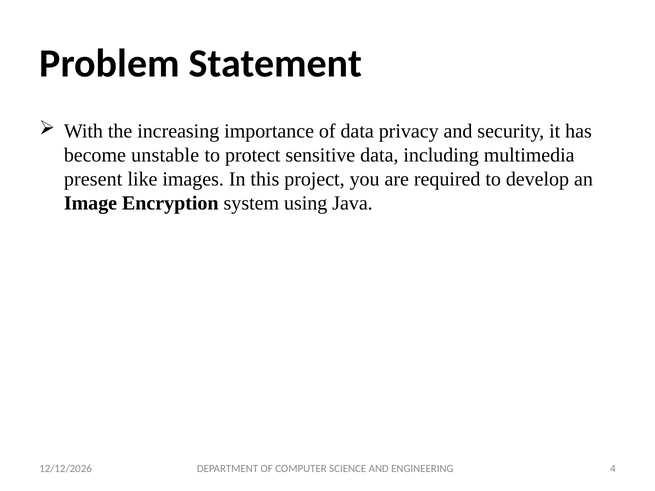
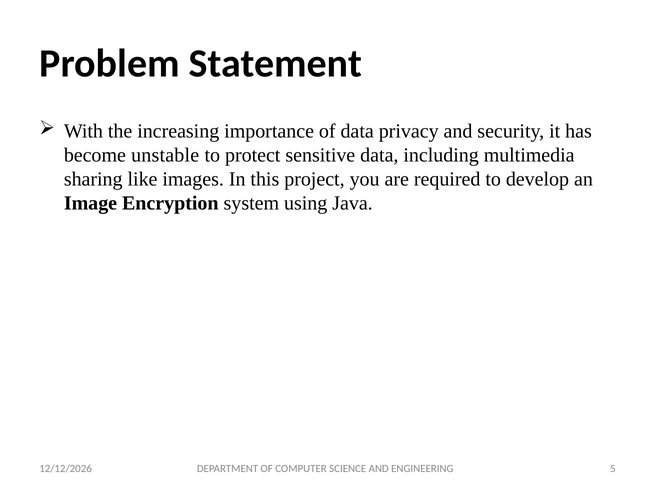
present: present -> sharing (93, 179)
4: 4 -> 5 (613, 469)
